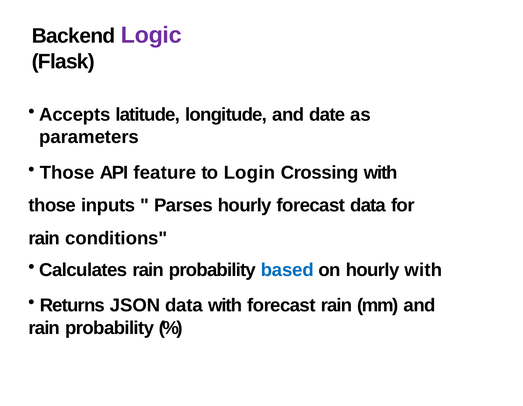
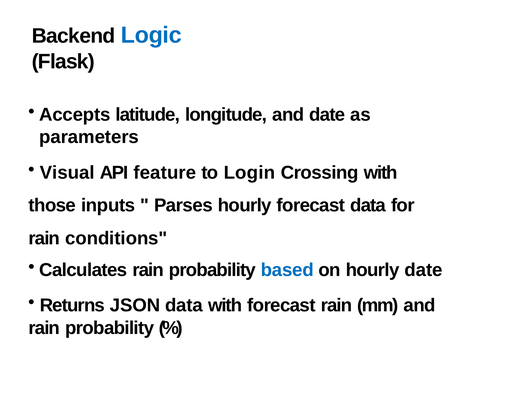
Logic colour: purple -> blue (151, 35)
Those: Those -> Visual (67, 173)
hourly with: with -> date (424, 270)
